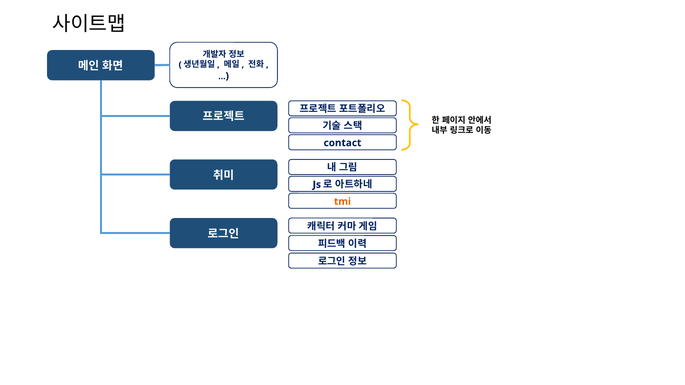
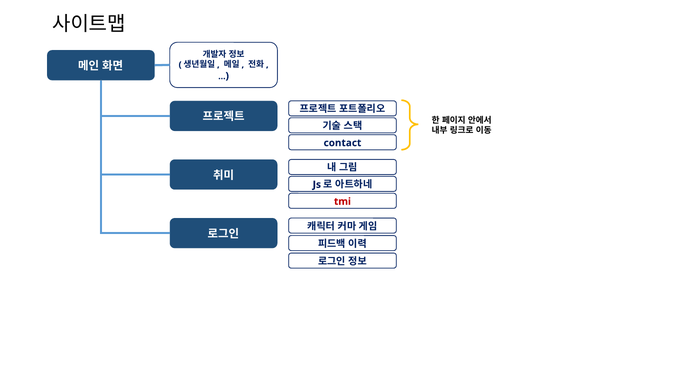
tmi colour: orange -> red (342, 202)
